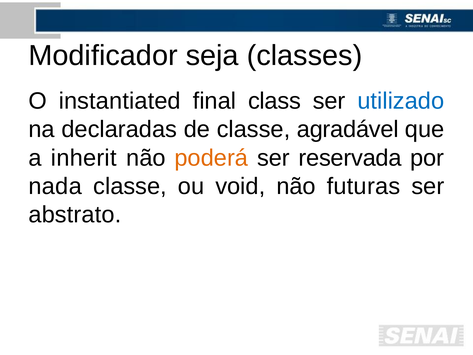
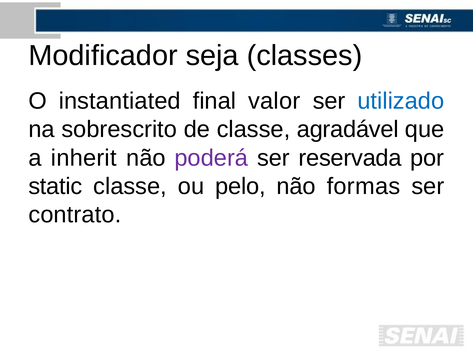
class: class -> valor (274, 101)
declaradas: declaradas -> sobrescrito (119, 129)
poderá colour: orange -> purple (211, 158)
nada: nada -> static (55, 186)
void: void -> pelo (240, 186)
futuras: futuras -> formas (364, 186)
abstrato: abstrato -> contrato (75, 215)
